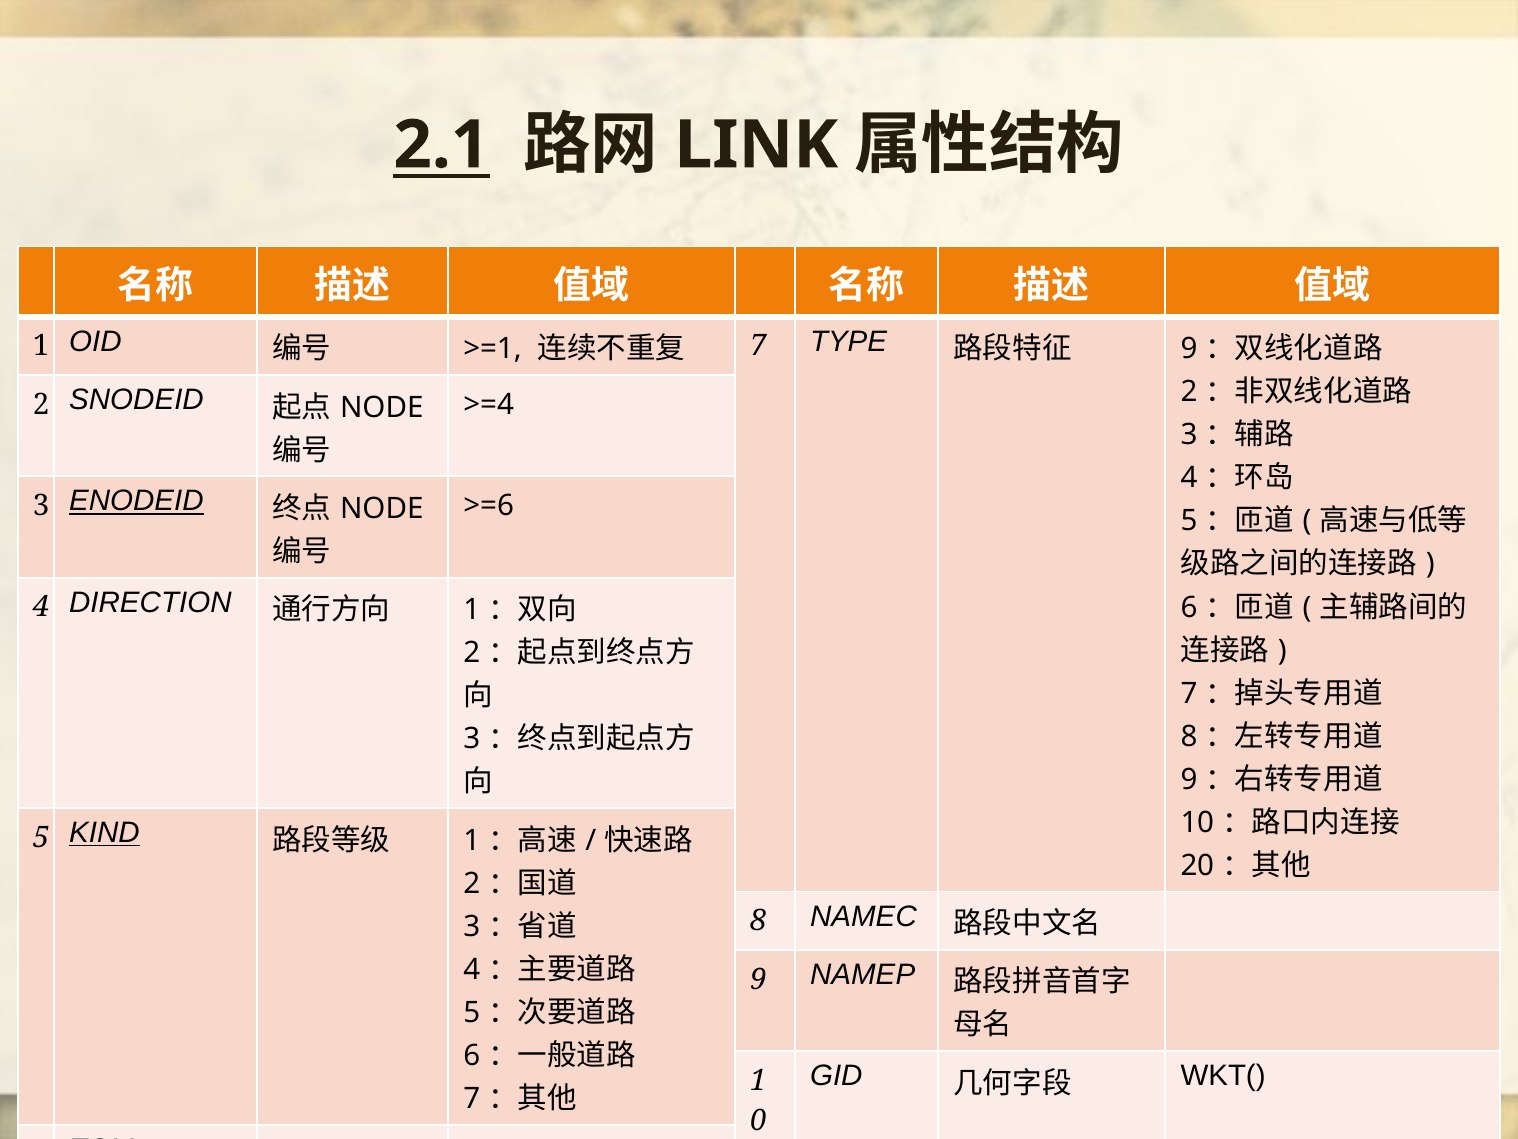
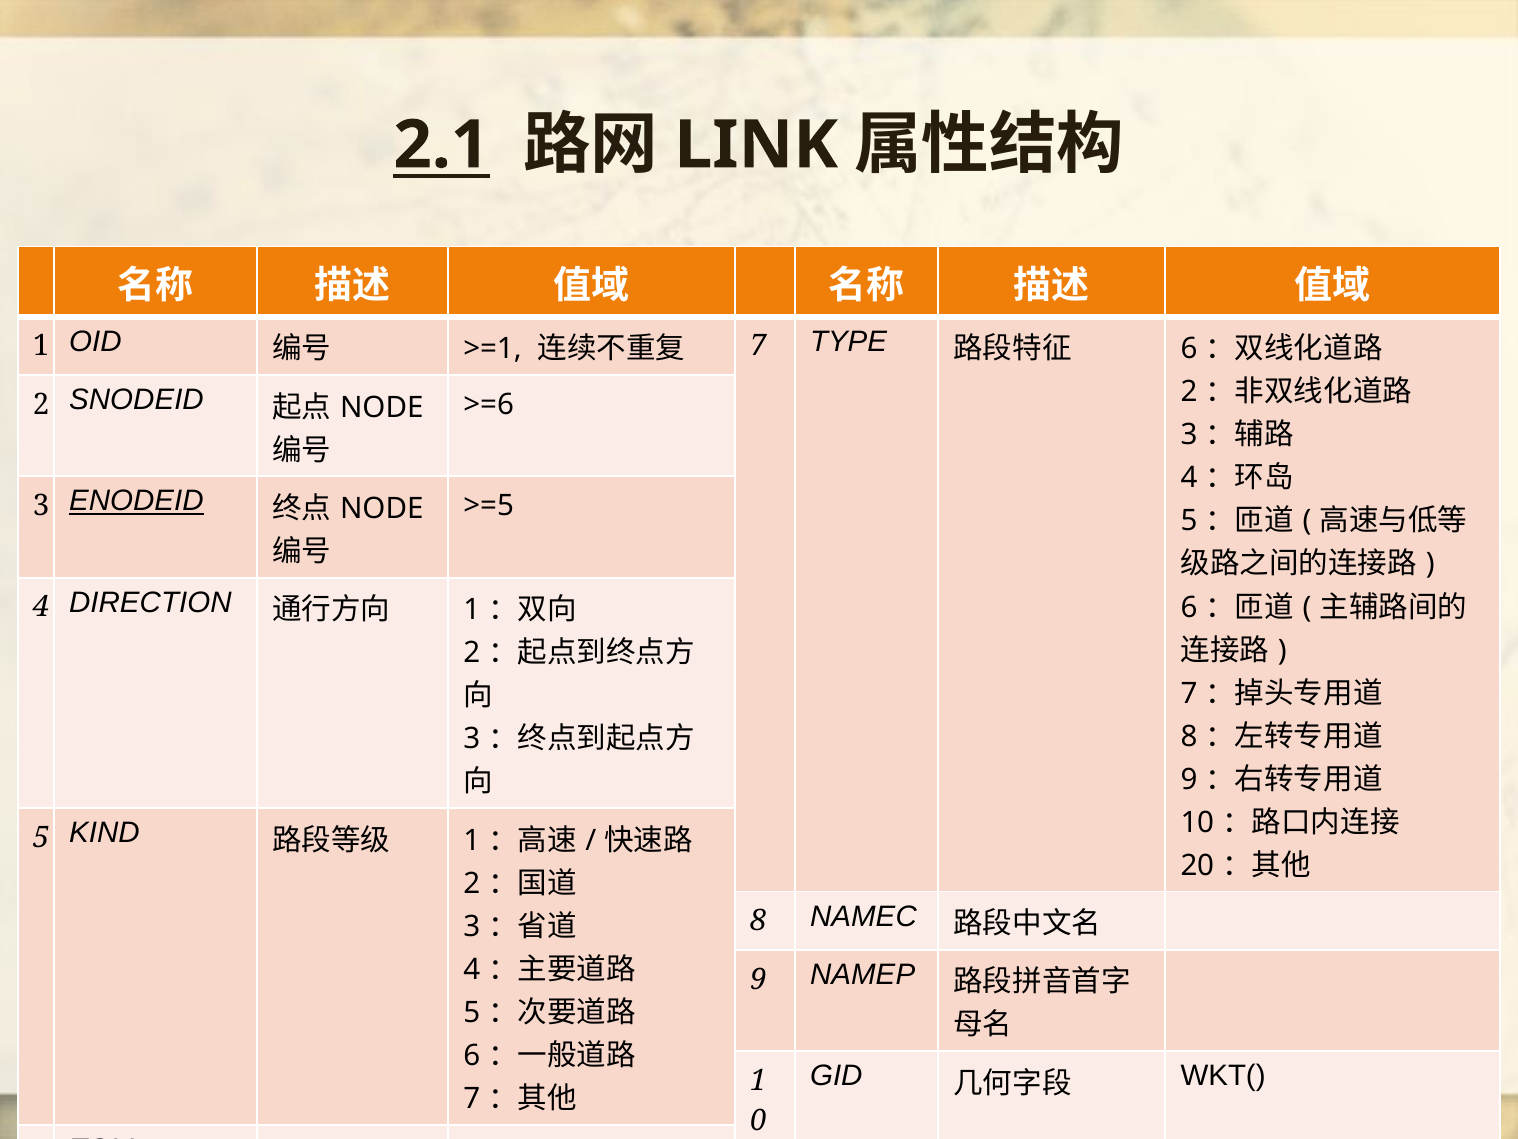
9: 9 -> 6 (1189, 349)
>=4: >=4 -> >=6 (489, 404)
>=6: >=6 -> >=5 (489, 506)
KIND underline: present -> none (104, 833)
